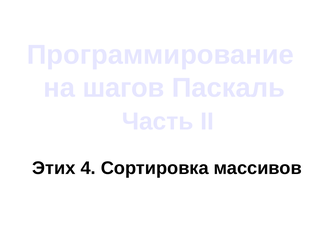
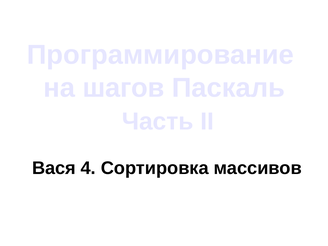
Этих: Этих -> Вася (54, 168)
